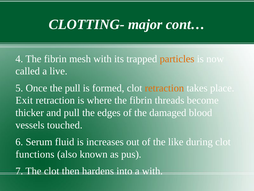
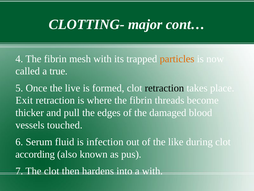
live: live -> true (59, 71)
the pull: pull -> live (73, 88)
retraction colour: orange -> black (164, 88)
increases: increases -> infection (105, 142)
functions: functions -> according (35, 154)
